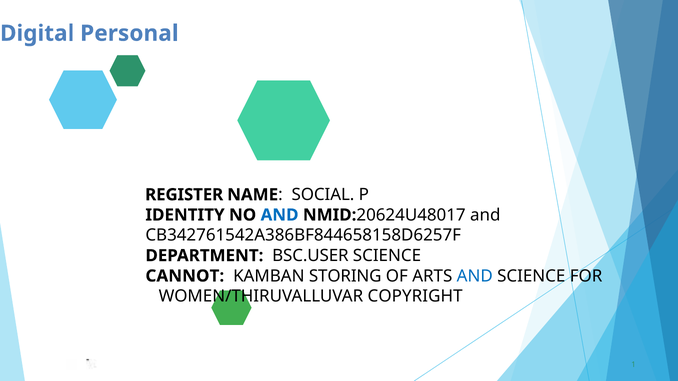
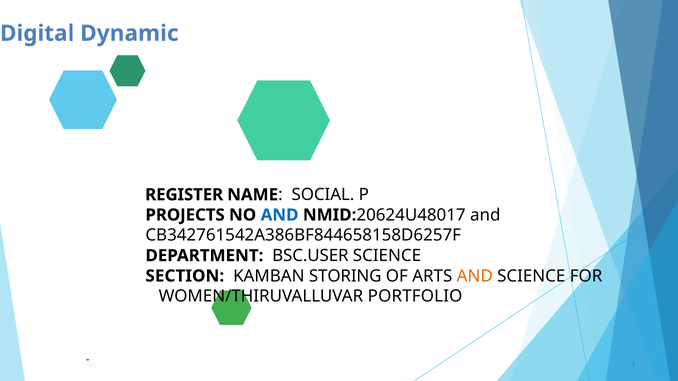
Personal: Personal -> Dynamic (129, 33)
IDENTITY: IDENTITY -> PROJECTS (185, 215)
CANNOT: CANNOT -> SECTION (185, 276)
AND colour: blue -> orange (475, 276)
COPYRIGHT: COPYRIGHT -> PORTFOLIO (415, 297)
